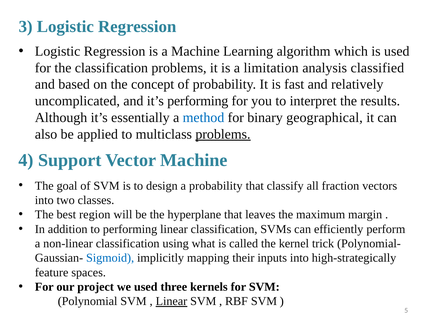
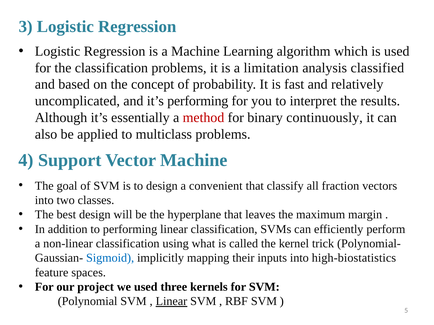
method colour: blue -> red (203, 118)
geographical: geographical -> continuously (325, 118)
problems underline: present -> none (223, 134)
a probability: probability -> convenient (216, 186)
best region: region -> design (95, 215)
high-strategically: high-strategically -> high-biostatistics (354, 258)
